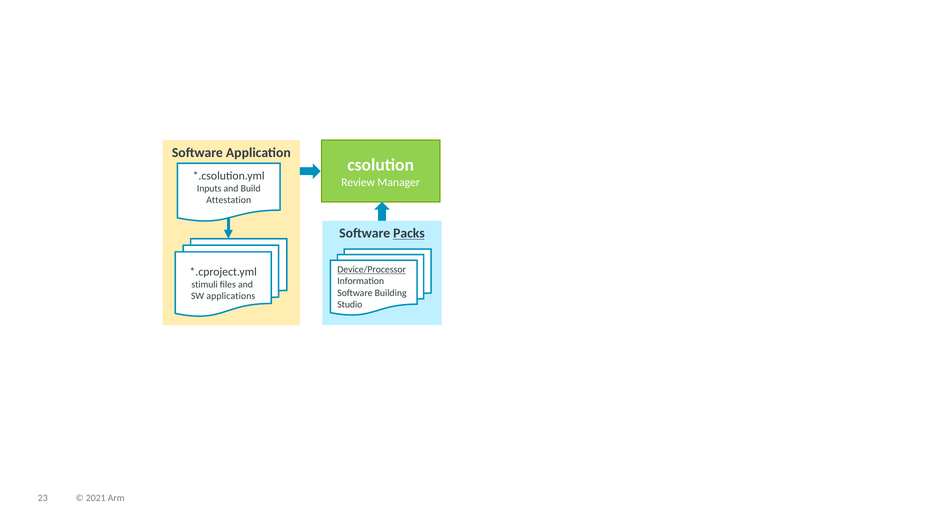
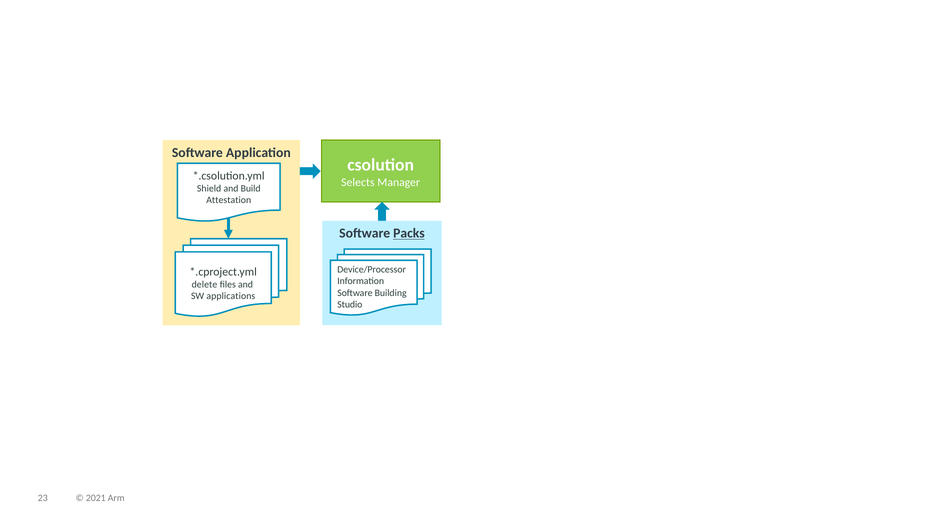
Review: Review -> Selects (358, 182)
Inputs: Inputs -> Shield (209, 189)
Device/Processor underline: present -> none (372, 270)
stimuli: stimuli -> delete (204, 285)
